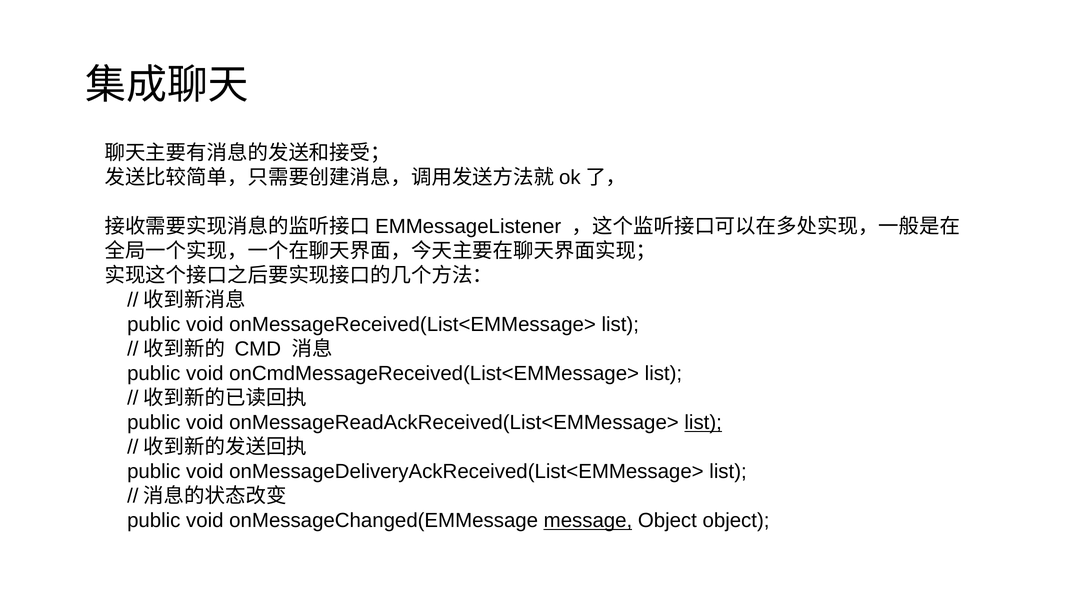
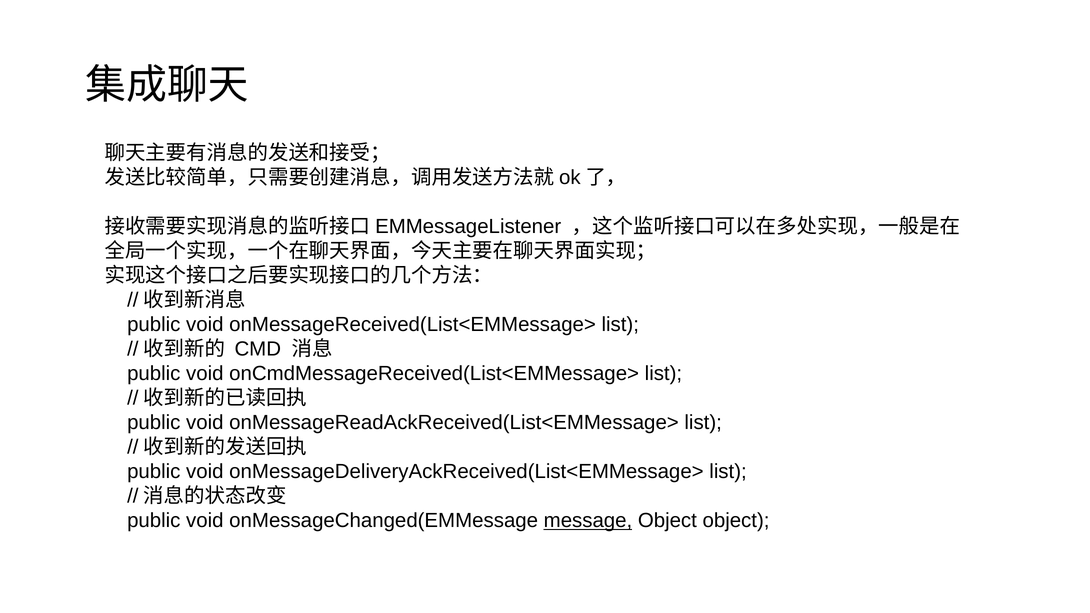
list underline: present -> none (703, 423)
